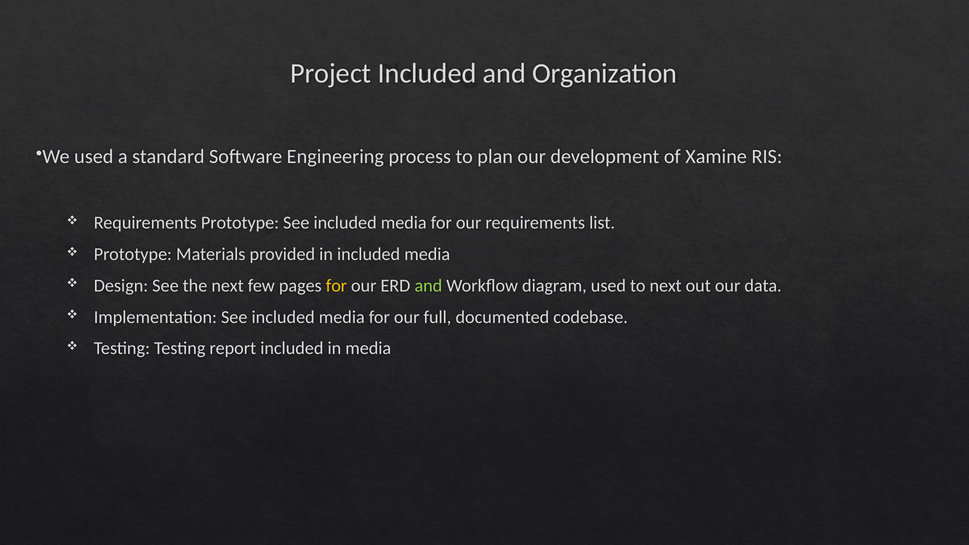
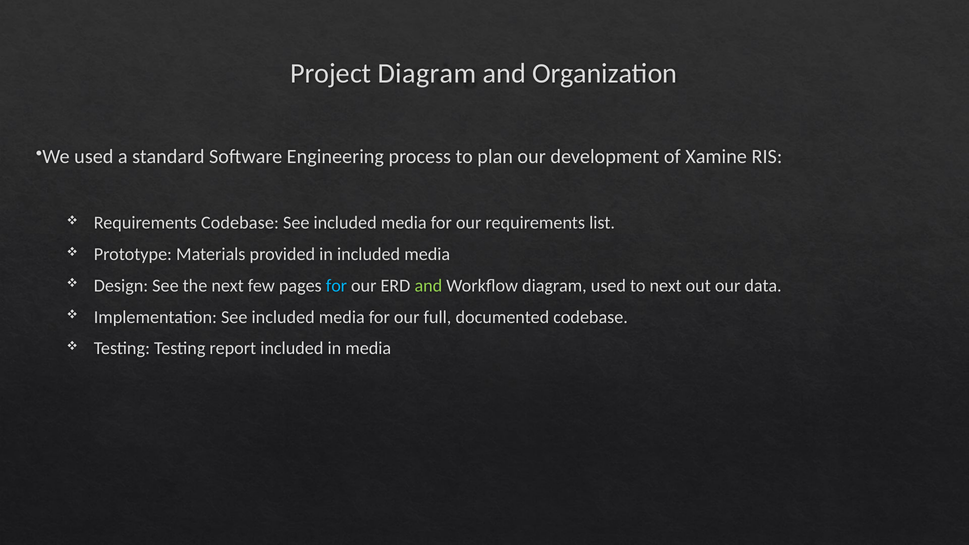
Project Included: Included -> Diagram (427, 73)
Requirements Prototype: Prototype -> Codebase (240, 223)
for colour: yellow -> light blue (336, 286)
